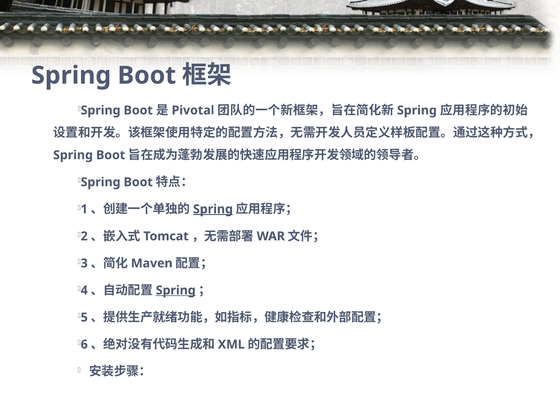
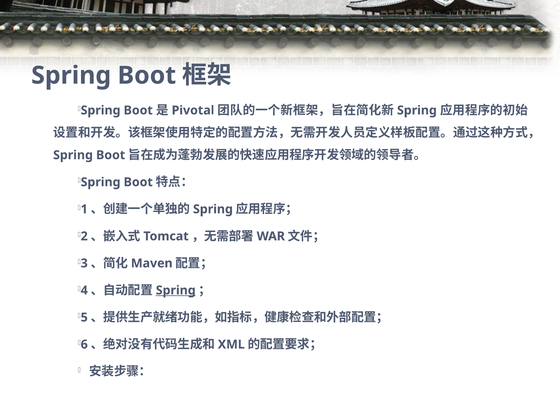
Spring underline: present -> none (213, 209)
